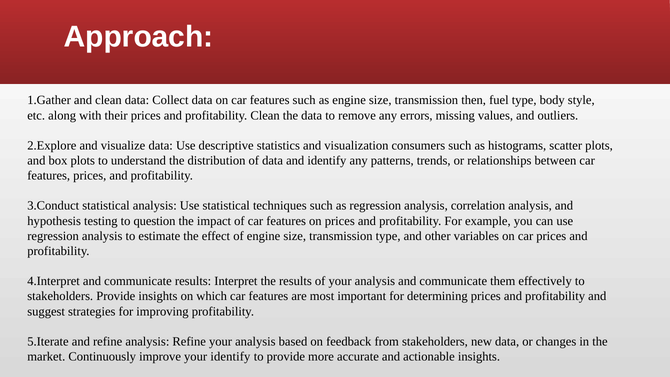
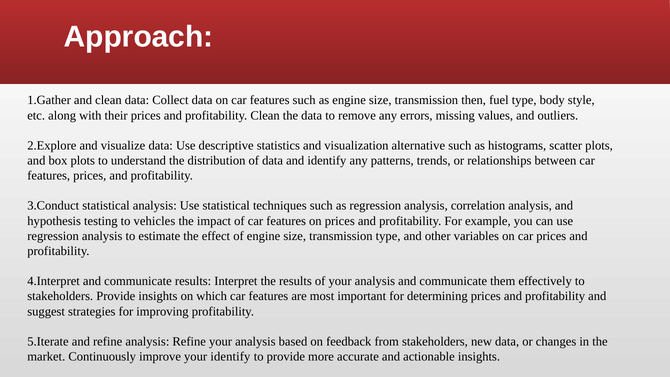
consumers: consumers -> alternative (418, 145)
question: question -> vehicles (154, 221)
